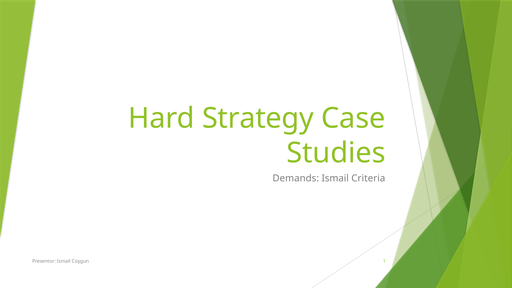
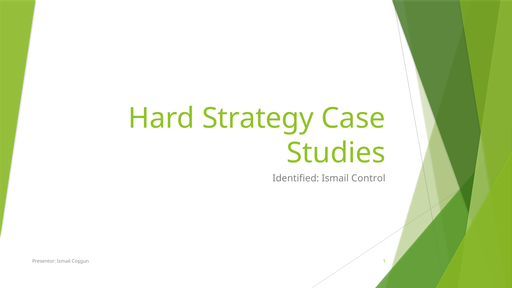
Demands: Demands -> Identified (296, 178)
Criteria: Criteria -> Control (368, 178)
